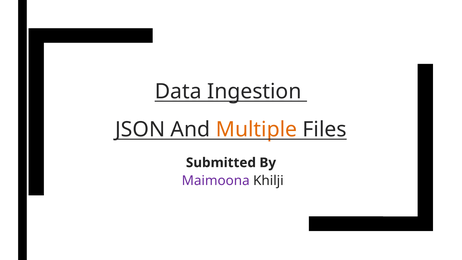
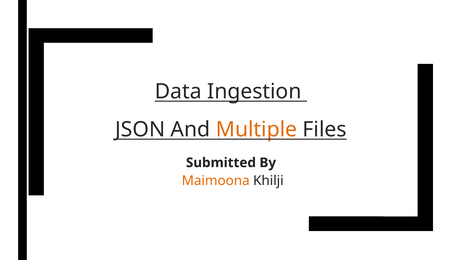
Maimoona colour: purple -> orange (216, 181)
